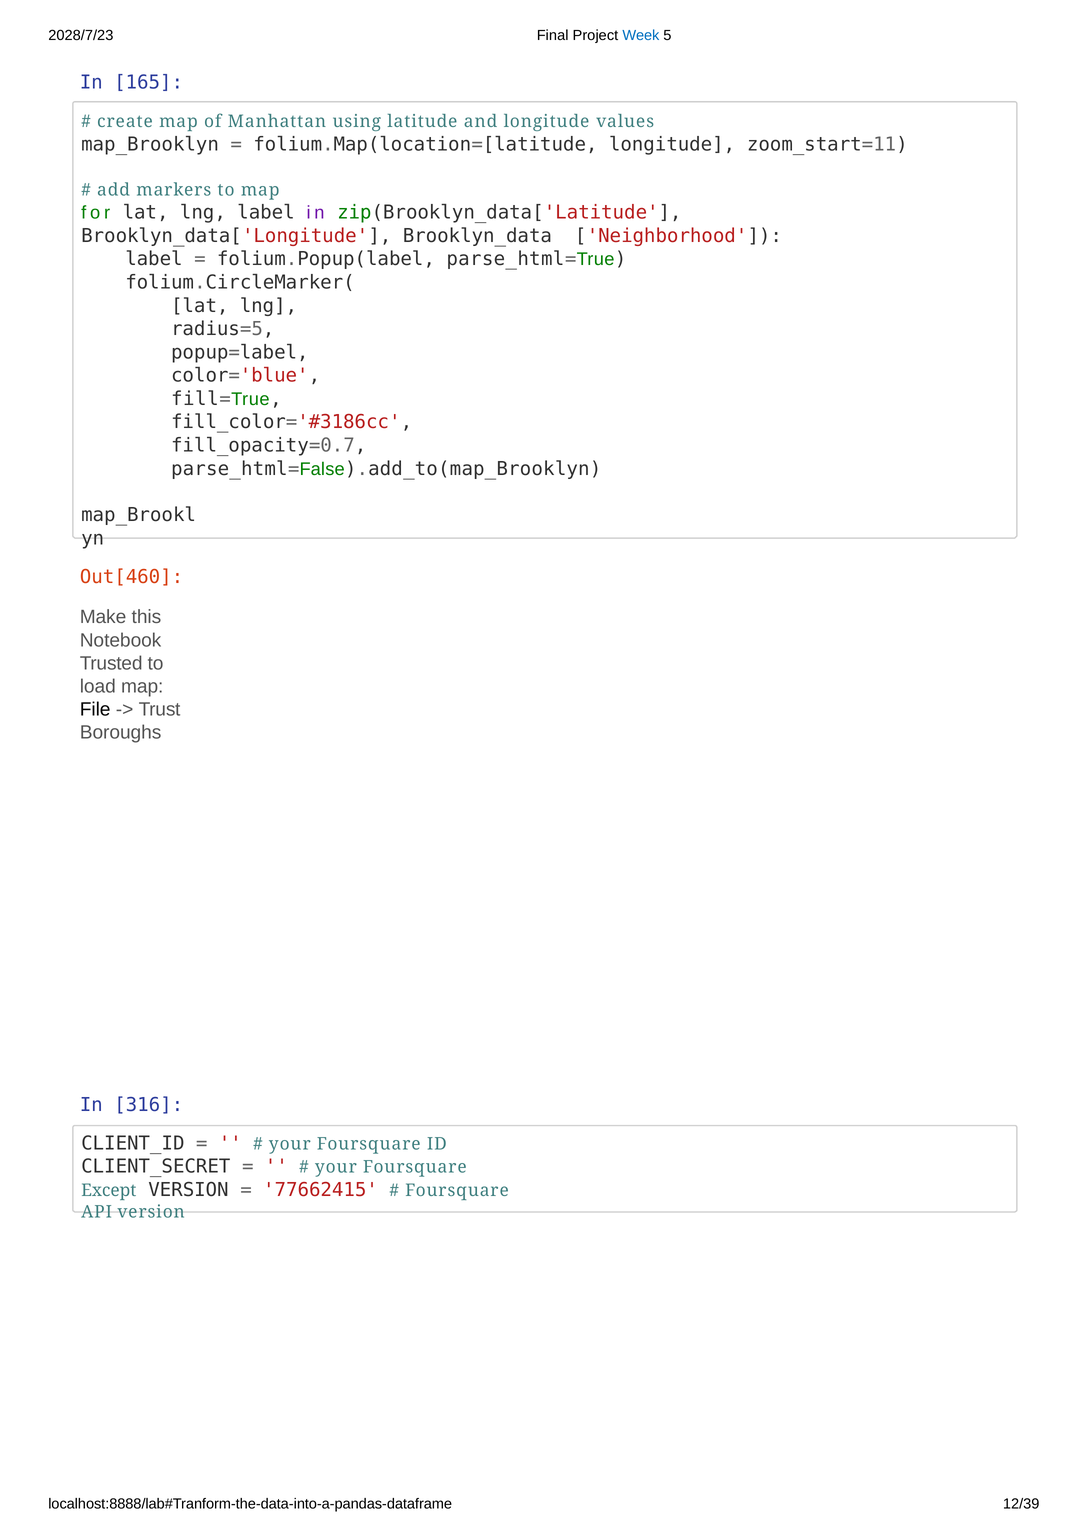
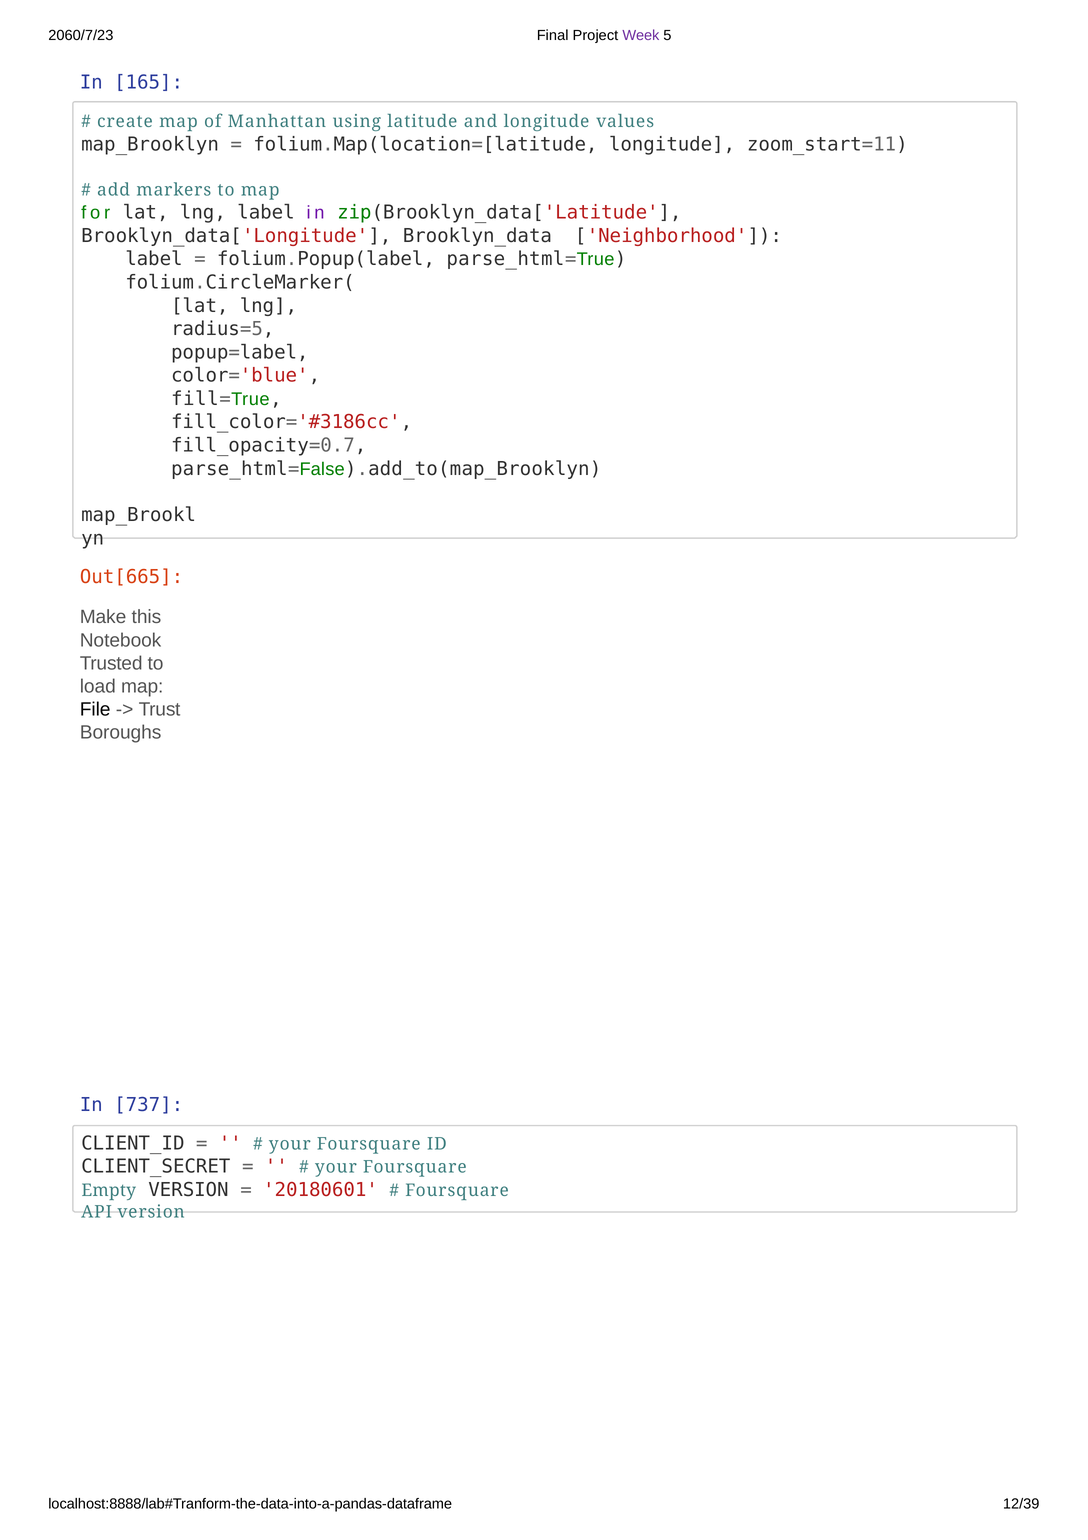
2028/7/23: 2028/7/23 -> 2060/7/23 (81, 35)
Week colour: blue -> purple (641, 35)
Out[460: Out[460 -> Out[665 (132, 577)
316: 316 -> 737 (149, 1105)
Except: Except -> Empty (109, 1190)
77662415: 77662415 -> 20180601 (321, 1190)
